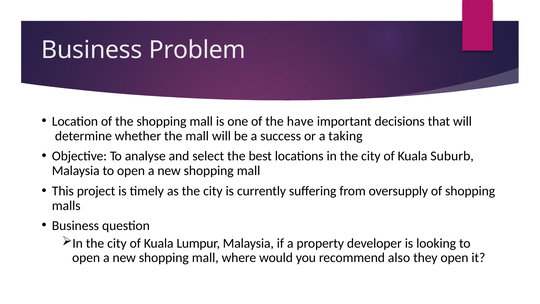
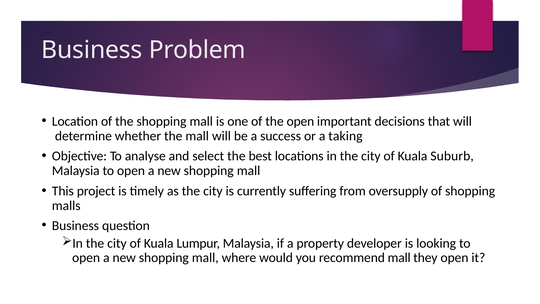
the have: have -> open (300, 121)
recommend also: also -> mall (399, 258)
